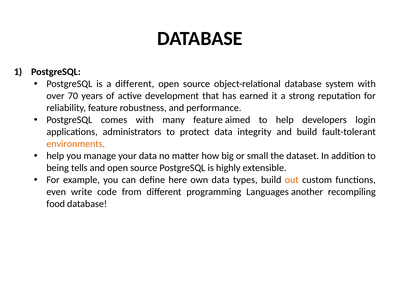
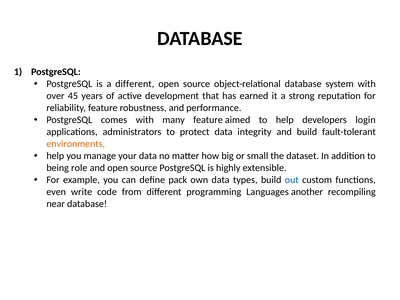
70: 70 -> 45 (73, 96)
tells: tells -> role (79, 168)
here: here -> pack (178, 180)
out colour: orange -> blue (292, 180)
food: food -> near (56, 204)
